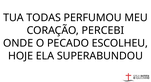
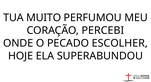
TODAS: TODAS -> MUITO (44, 18)
ESCOLHEU: ESCOLHEU -> ESCOLHER (120, 43)
